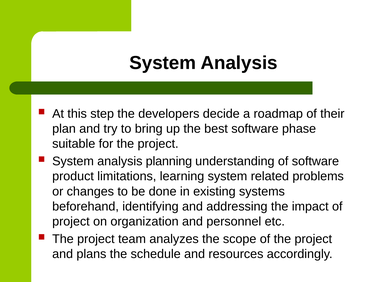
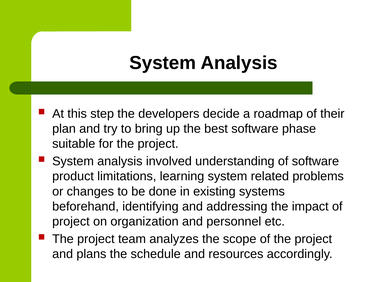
planning: planning -> involved (169, 161)
